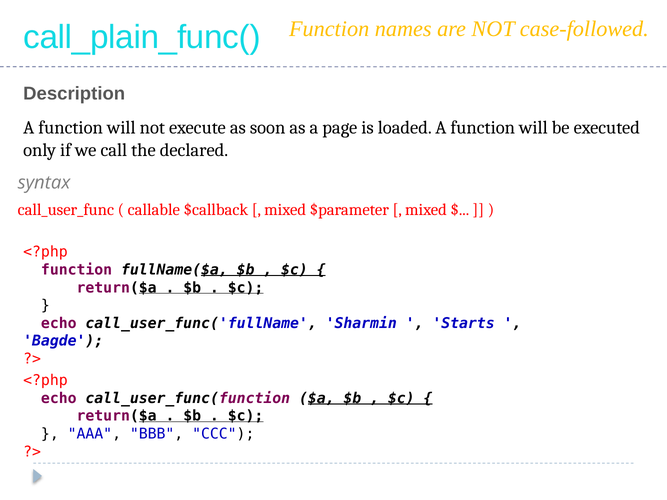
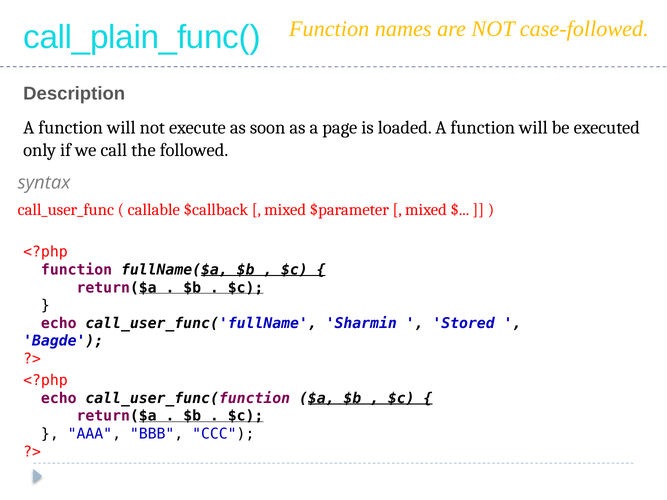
declared: declared -> followed (194, 150)
Starts: Starts -> Stored (464, 323)
